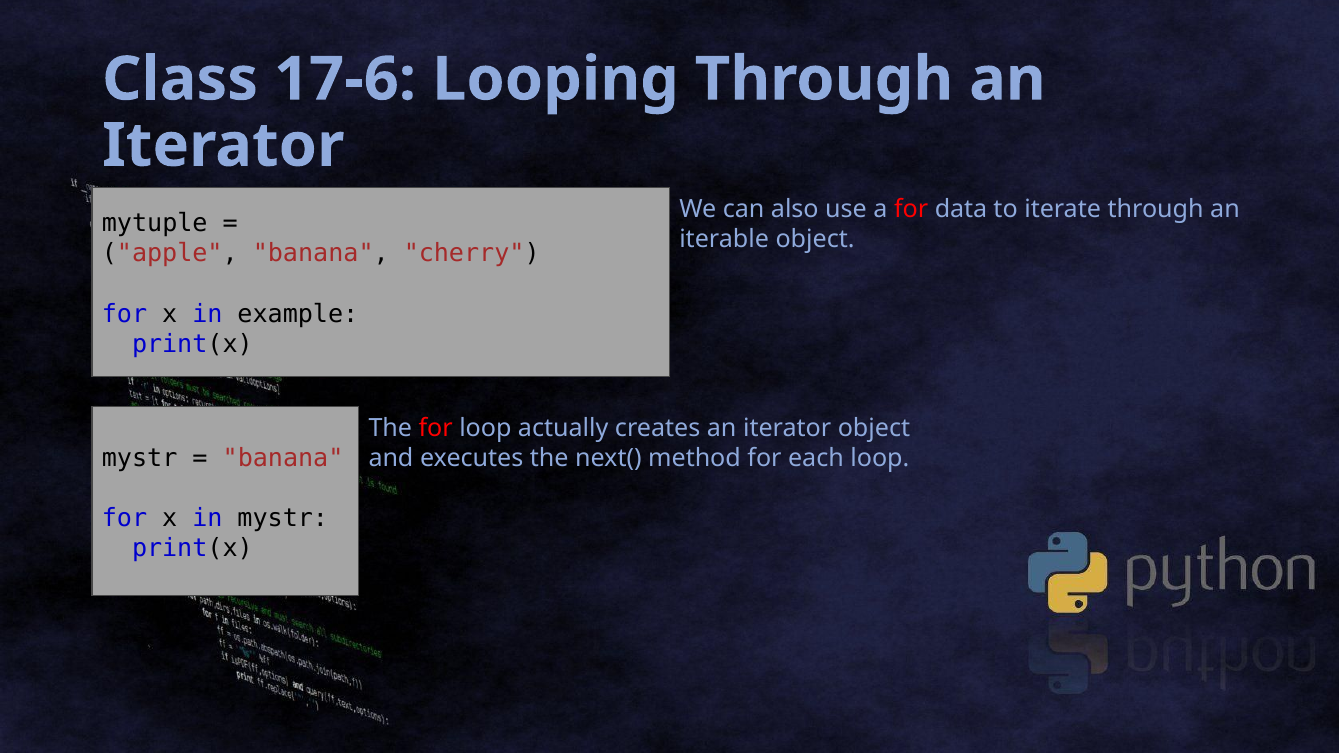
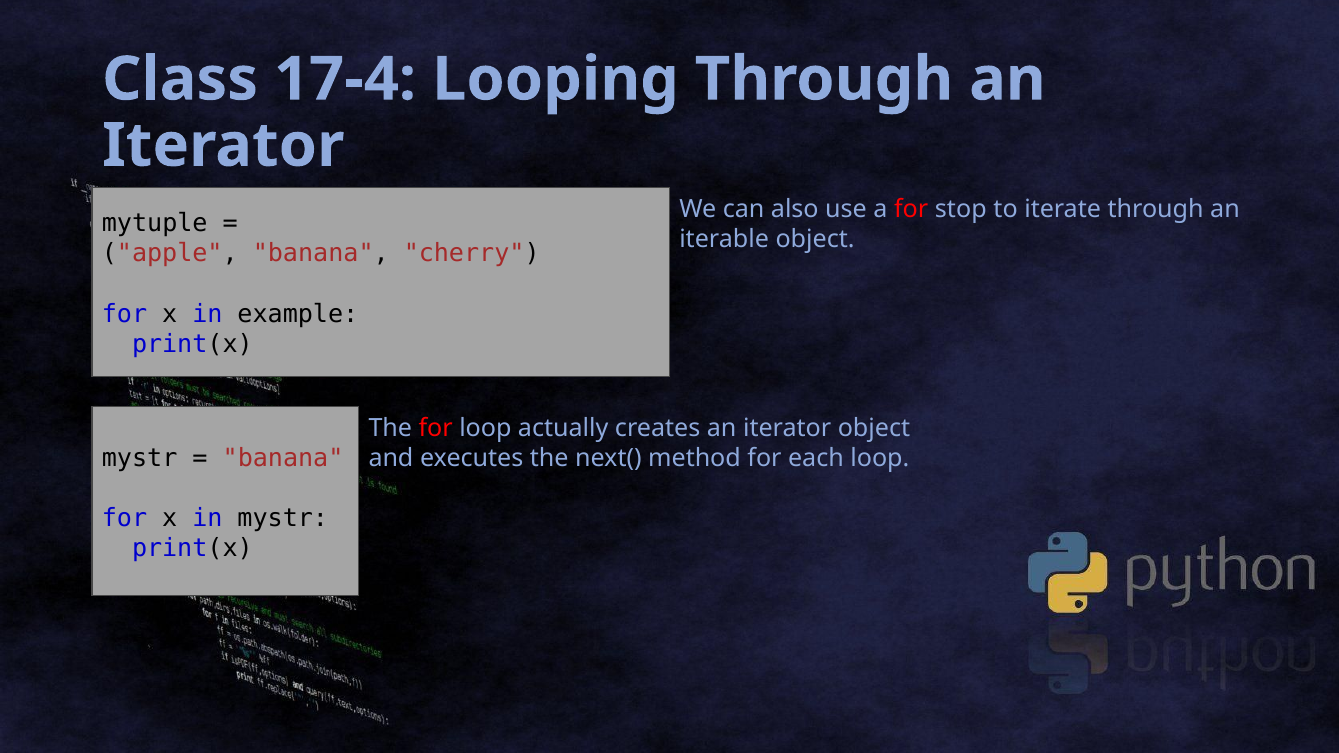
17-6: 17-6 -> 17-4 (345, 79)
data: data -> stop (961, 209)
